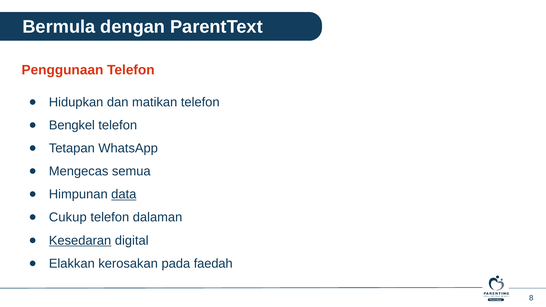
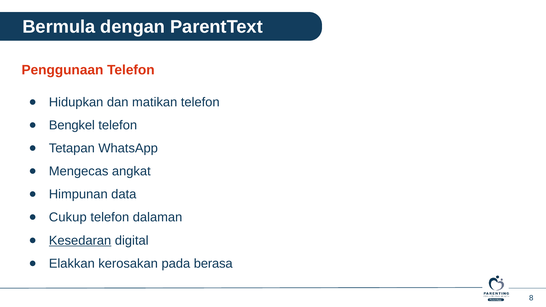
semua: semua -> angkat (131, 171)
data underline: present -> none (124, 194)
faedah: faedah -> berasa (213, 264)
